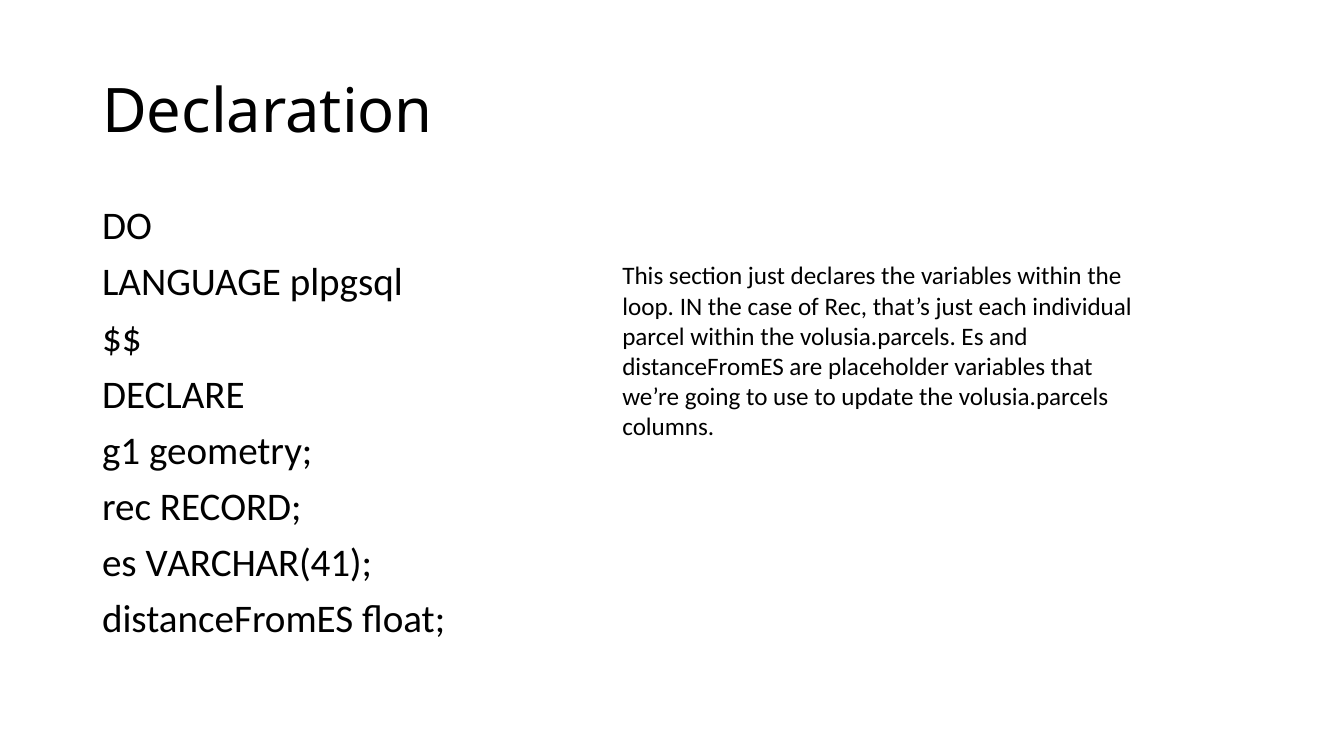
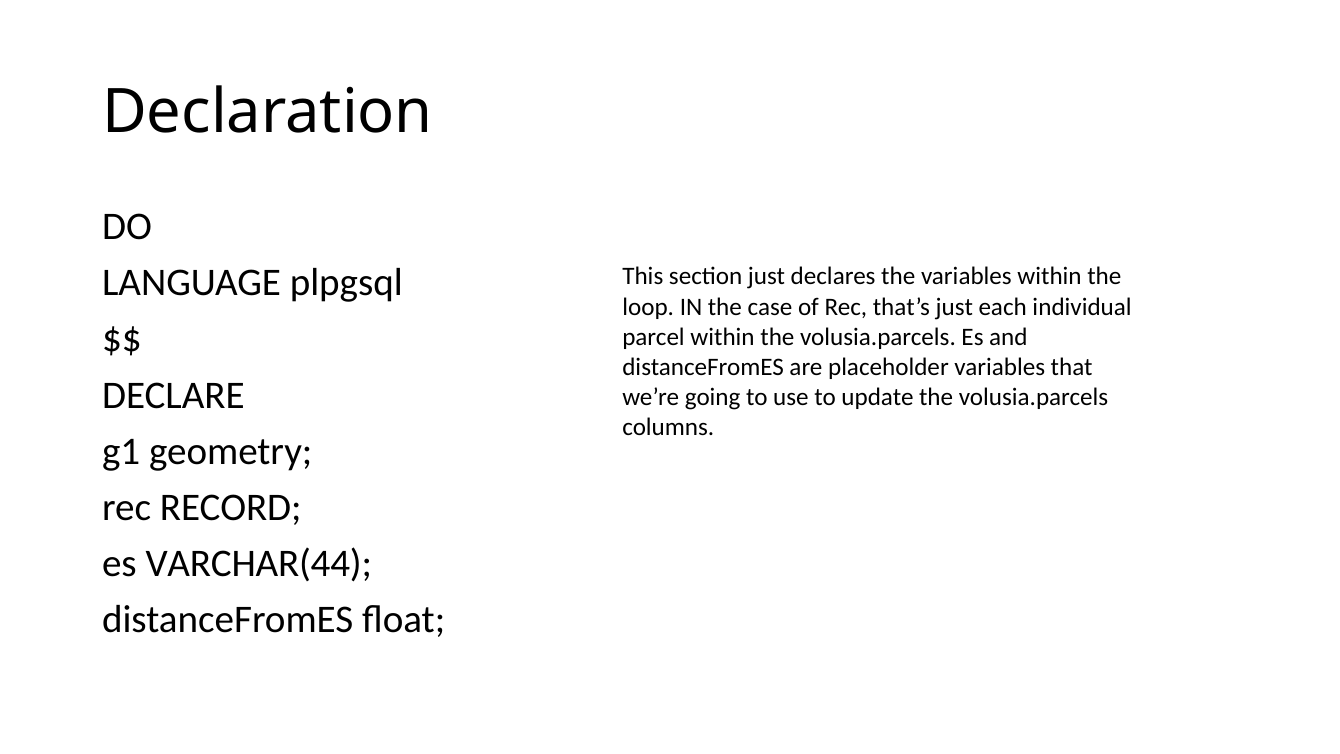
VARCHAR(41: VARCHAR(41 -> VARCHAR(44 (259, 564)
